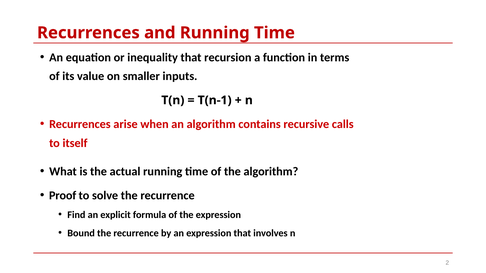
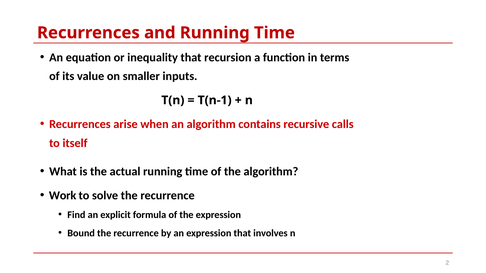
Proof: Proof -> Work (63, 196)
